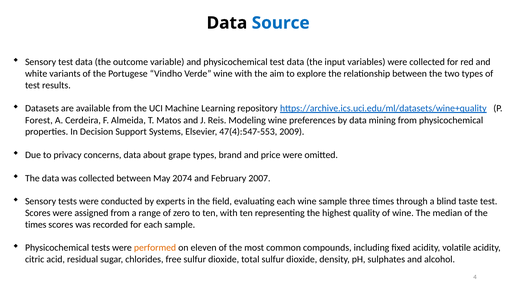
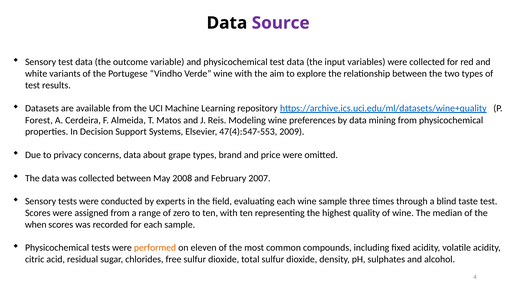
Source colour: blue -> purple (281, 23)
2074: 2074 -> 2008 (182, 178)
times: times -> when (36, 225)
